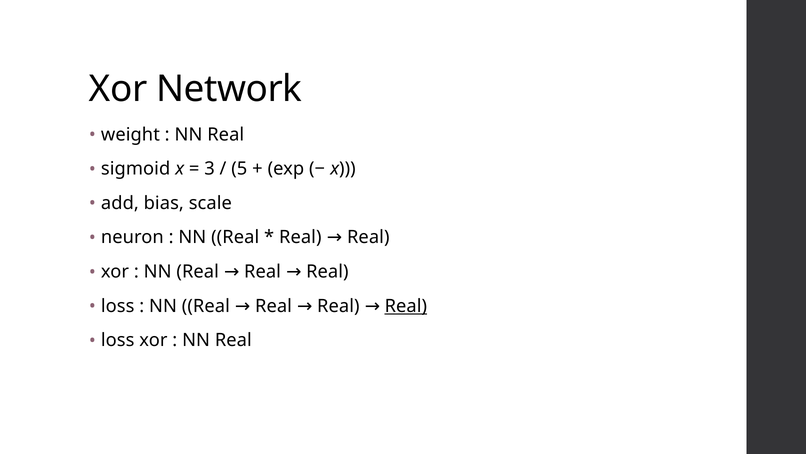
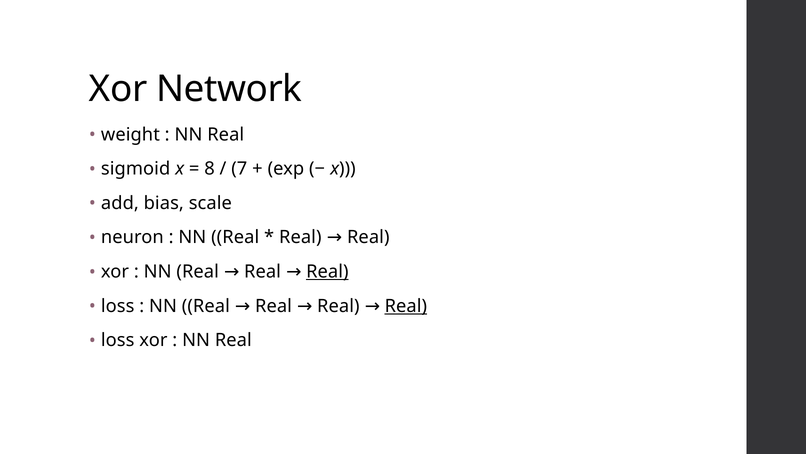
3: 3 -> 8 (209, 169)
5: 5 -> 7 (239, 169)
Real underline: none -> present (327, 271)
